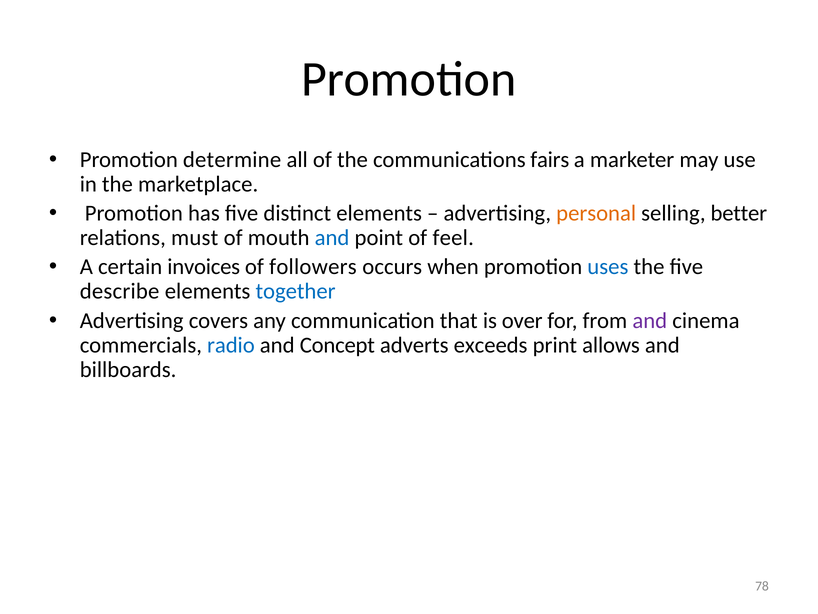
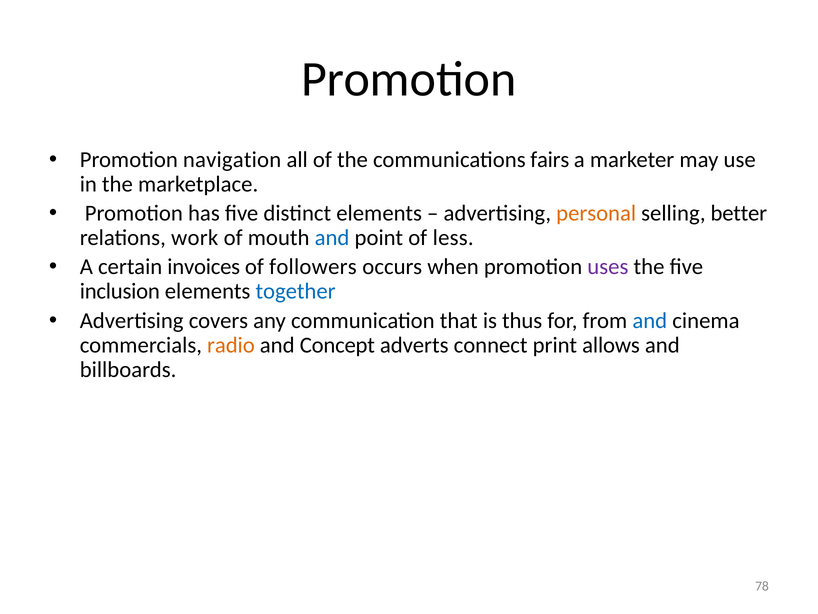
determine: determine -> navigation (232, 159)
must: must -> work (195, 238)
feel: feel -> less (453, 238)
uses colour: blue -> purple (608, 267)
describe: describe -> inclusion (120, 291)
over: over -> thus (522, 320)
and colour: purple -> blue (650, 320)
radio colour: blue -> orange (231, 345)
exceeds: exceeds -> connect (491, 345)
